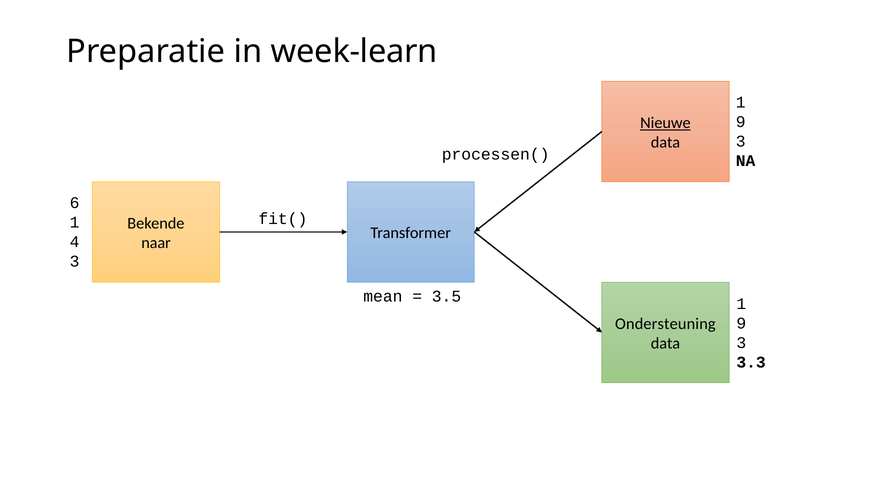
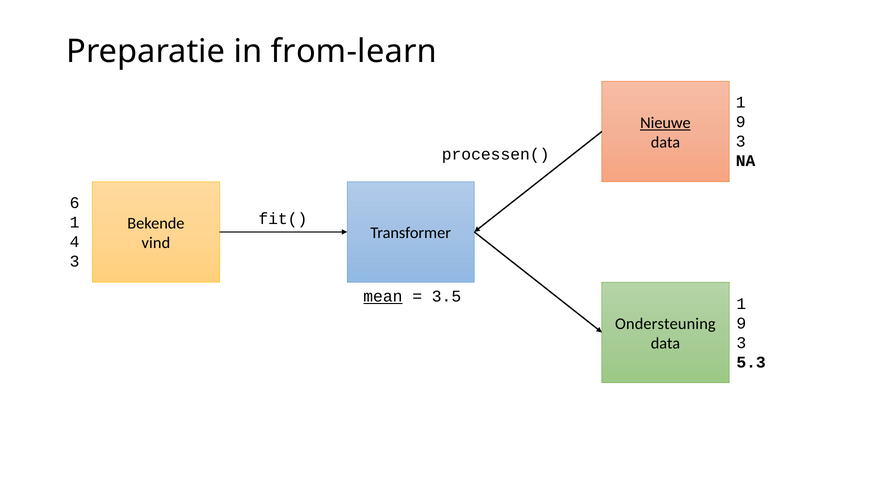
week-learn: week-learn -> from-learn (354, 51)
naar: naar -> vind (156, 243)
mean underline: none -> present (383, 297)
3.3: 3.3 -> 5.3 (751, 363)
